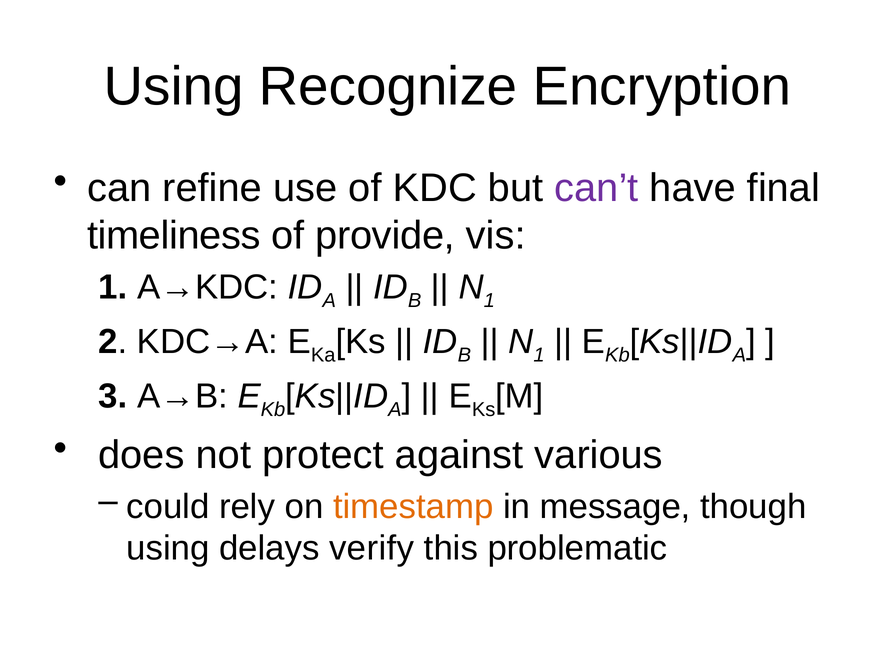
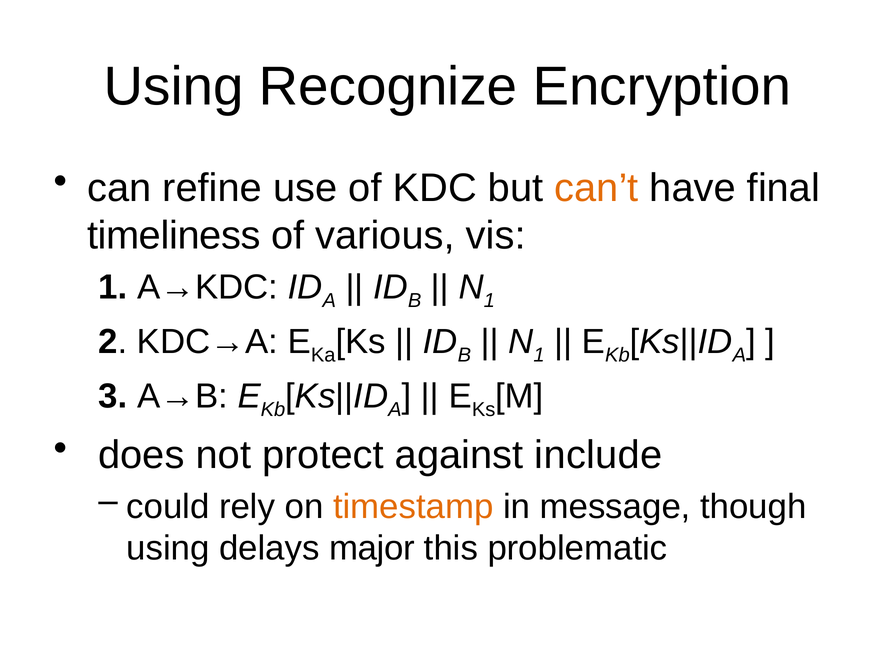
can’t colour: purple -> orange (596, 188)
provide: provide -> various (385, 236)
various: various -> include (598, 455)
verify: verify -> major (372, 548)
